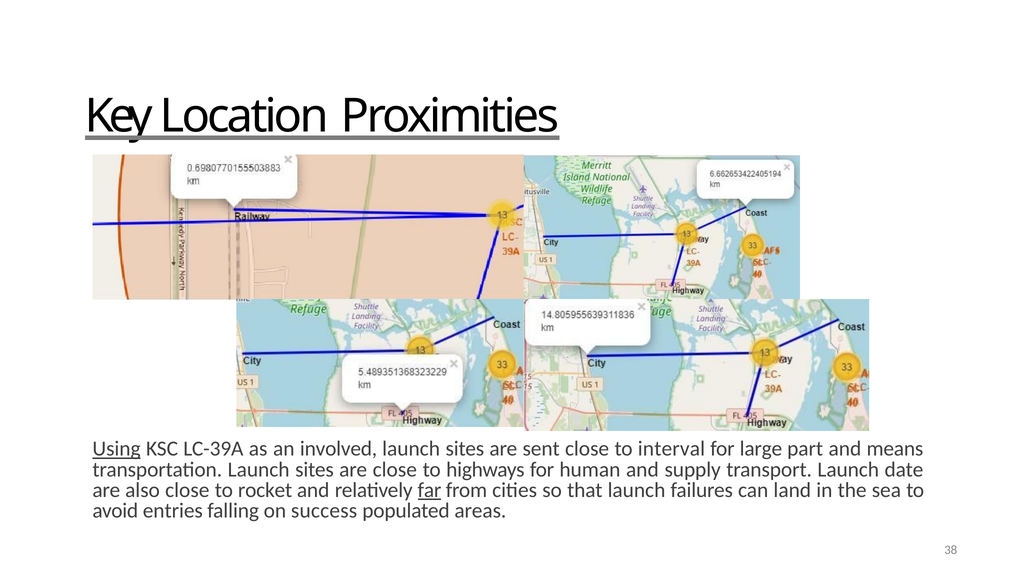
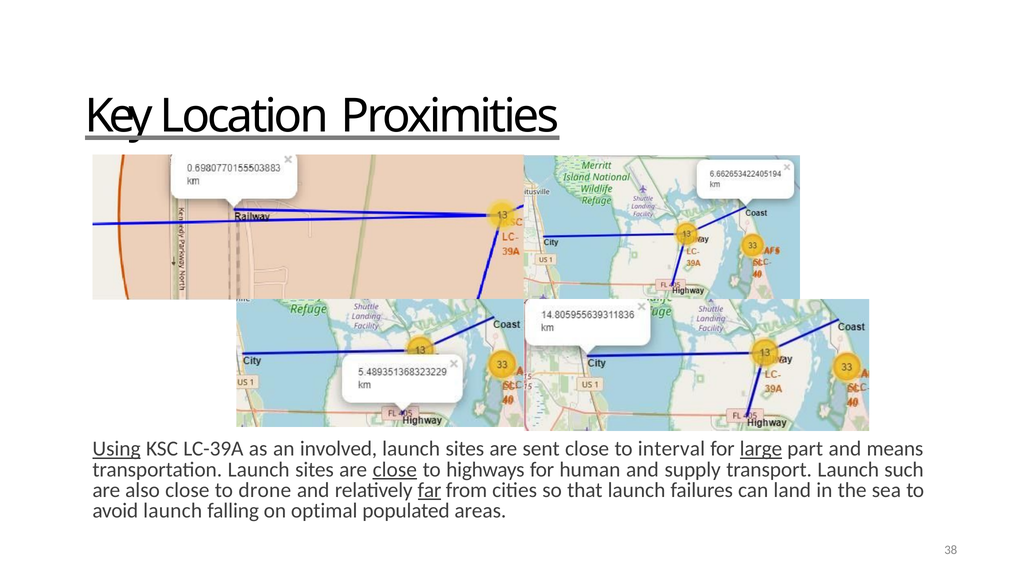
large underline: none -> present (761, 449)
close underline: none -> present (395, 470)
date: date -> such (904, 470)
rocket: rocket -> drone (265, 490)
avoid entries: entries -> launch (173, 511)
success: success -> optimal (324, 511)
